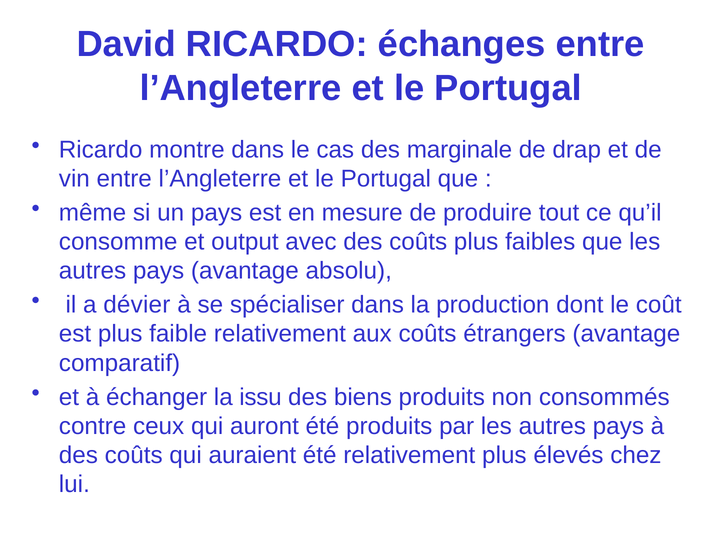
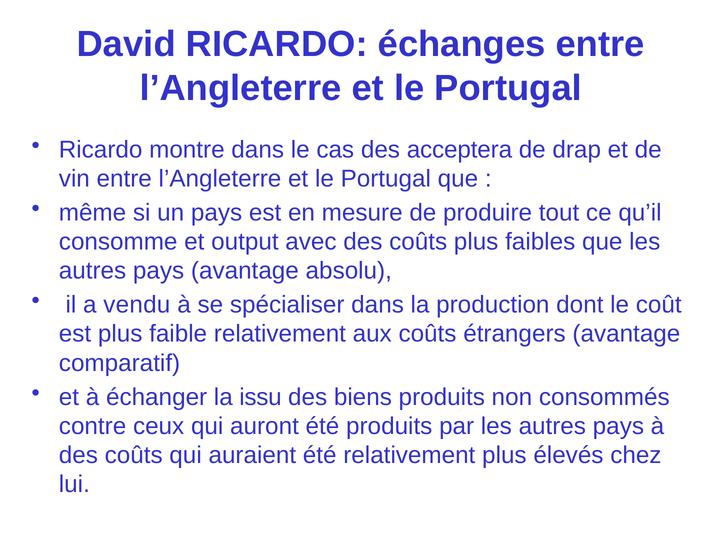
marginale: marginale -> acceptera (459, 150)
dévier: dévier -> vendu (137, 305)
